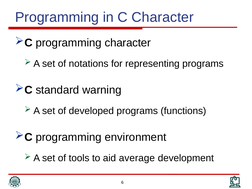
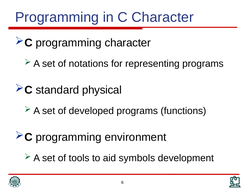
warning: warning -> physical (102, 90)
average: average -> symbols (137, 158)
